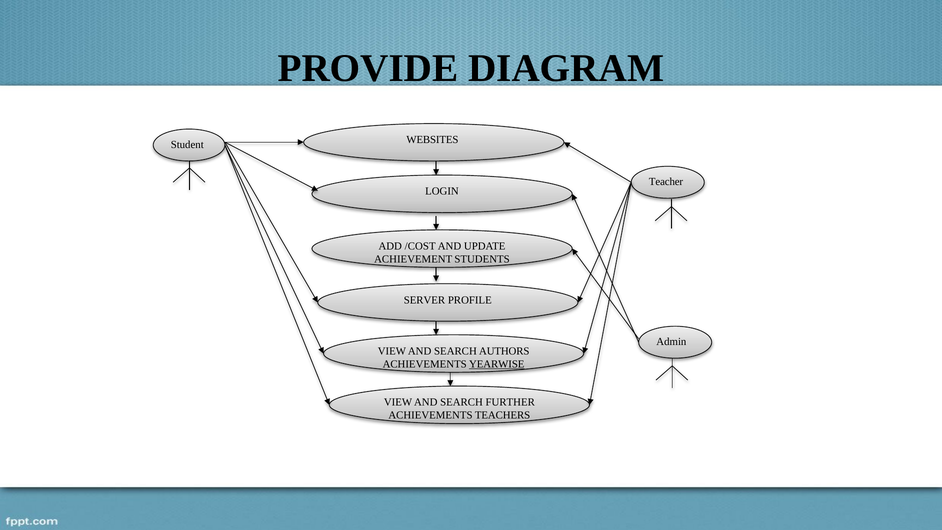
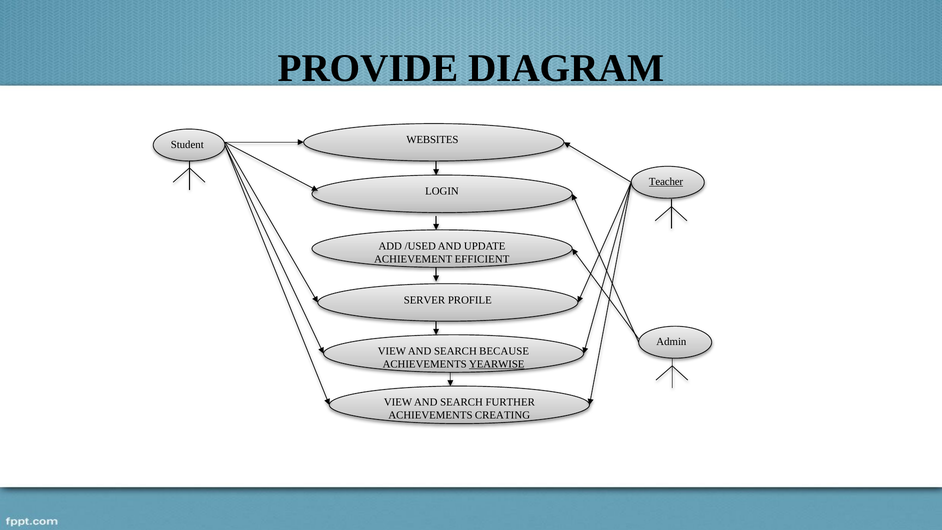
Teacher underline: none -> present (666, 182)
/COST: /COST -> /USED (420, 246)
STUDENTS: STUDENTS -> EFFICIENT (482, 259)
AUTHORS: AUTHORS -> BECAUSE (504, 351)
TEACHERS: TEACHERS -> CREATING (502, 415)
